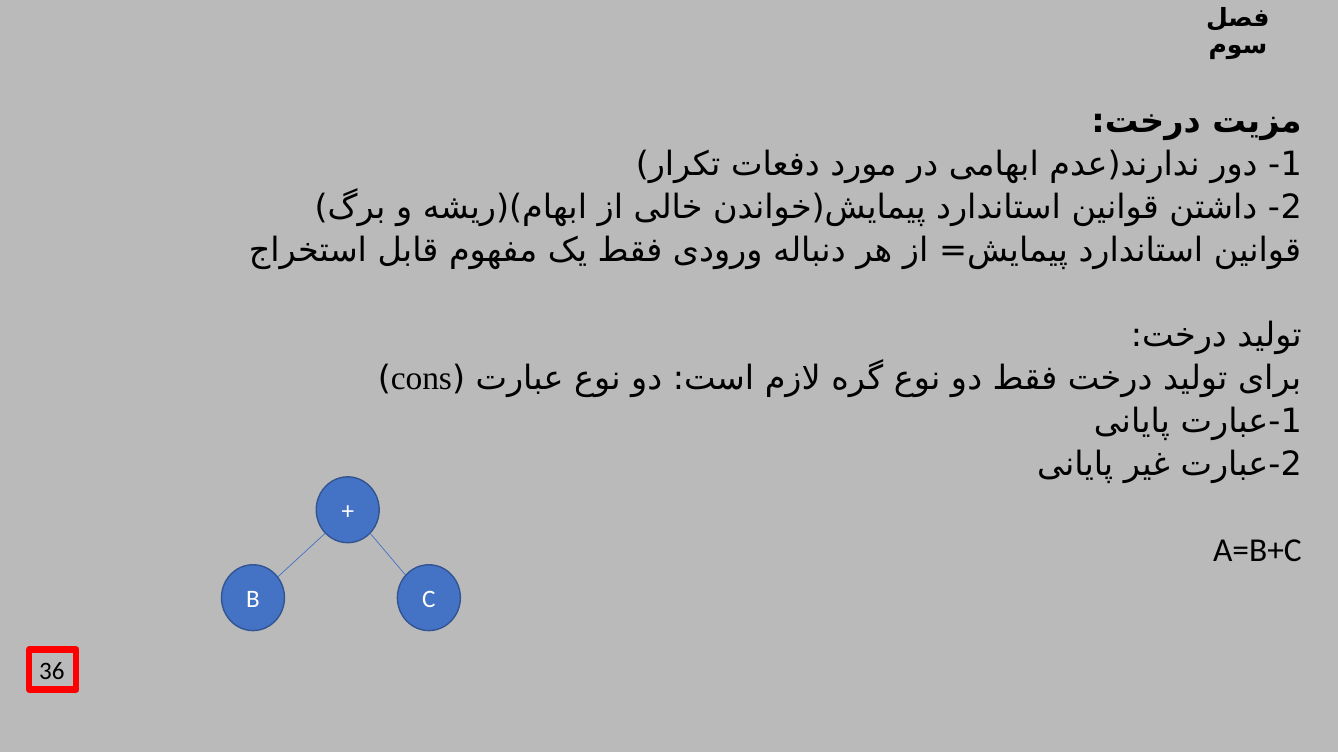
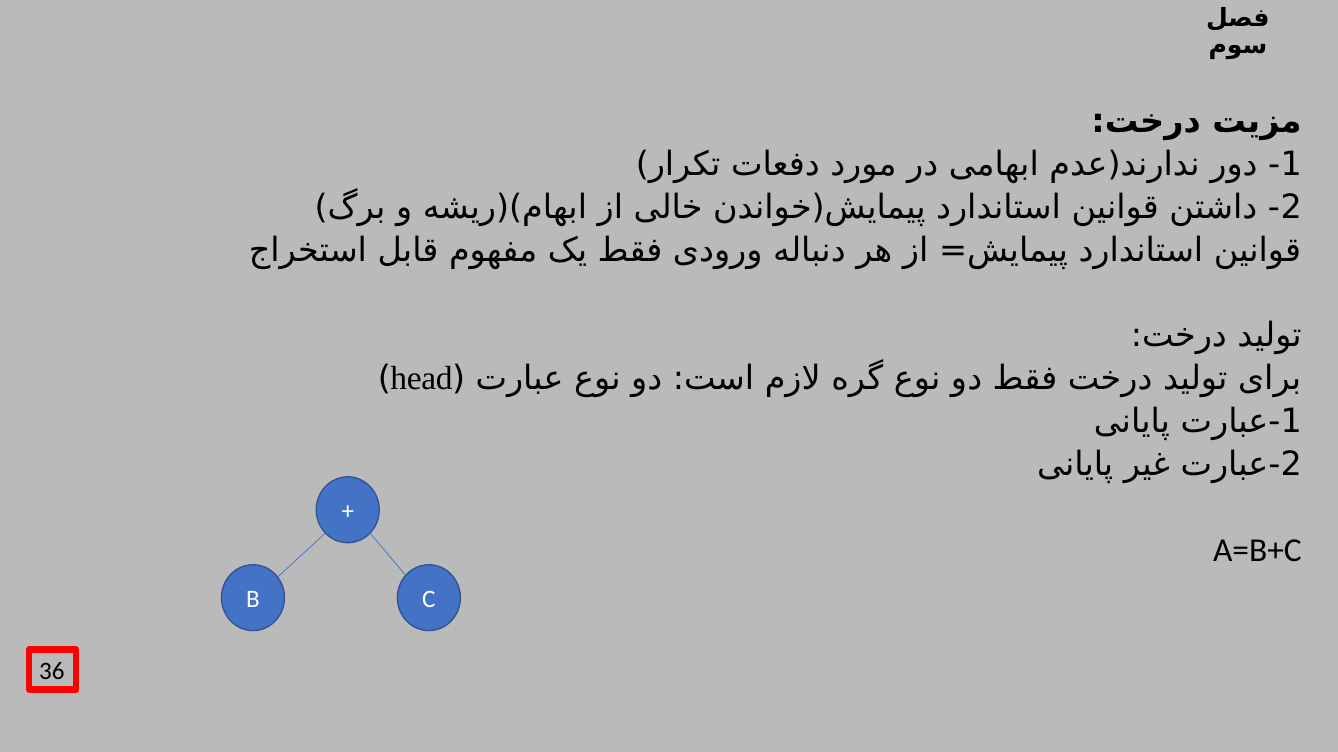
cons: cons -> head (422, 379)
